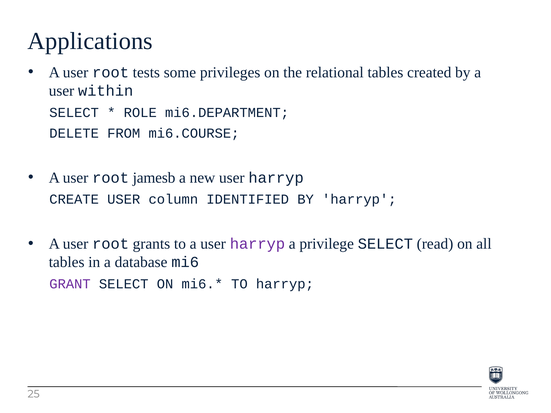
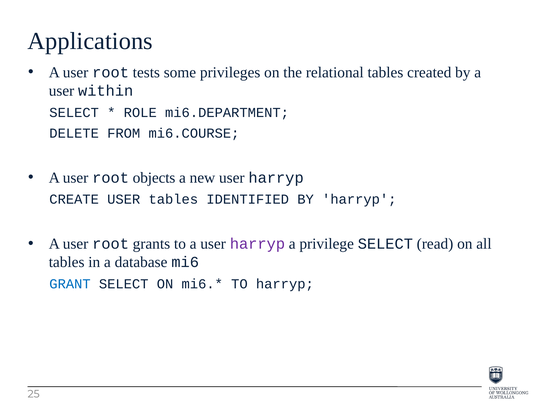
jamesb: jamesb -> objects (154, 178)
USER column: column -> tables (173, 200)
GRANT colour: purple -> blue (70, 284)
